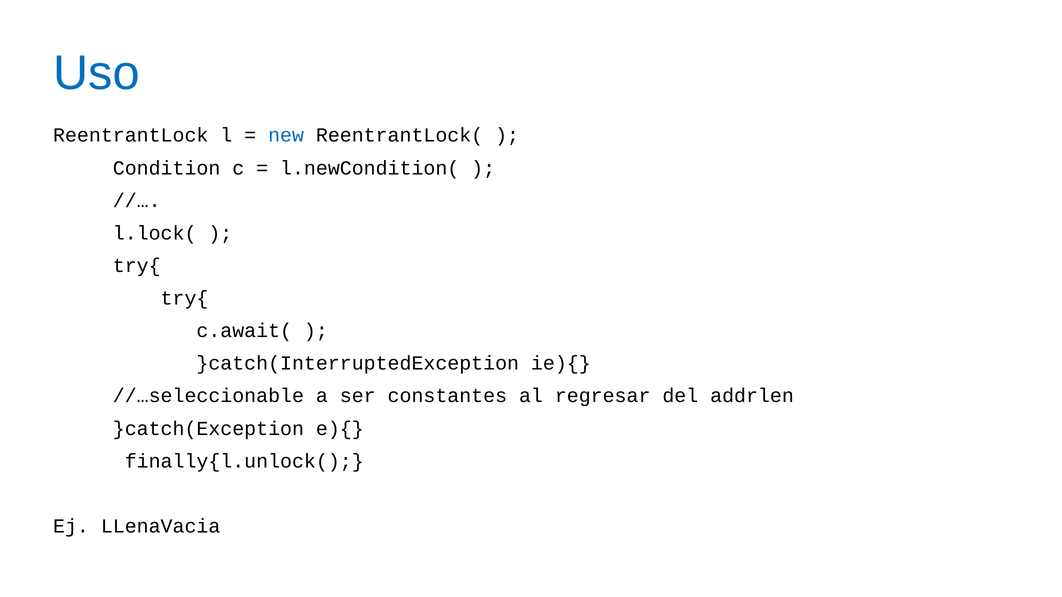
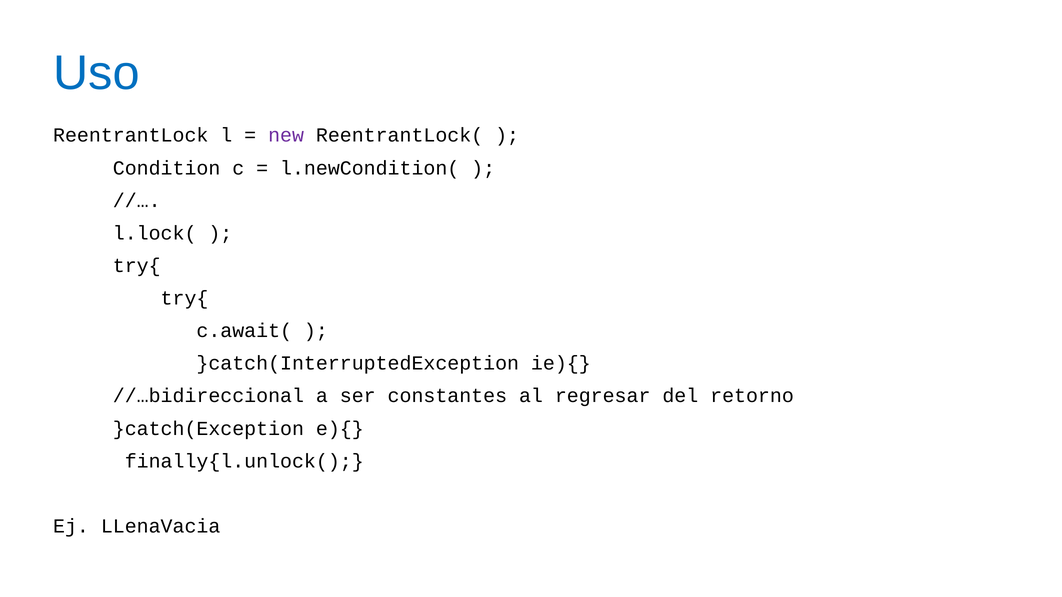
new colour: blue -> purple (286, 135)
//…seleccionable: //…seleccionable -> //…bidireccional (208, 396)
addrlen: addrlen -> retorno (752, 396)
